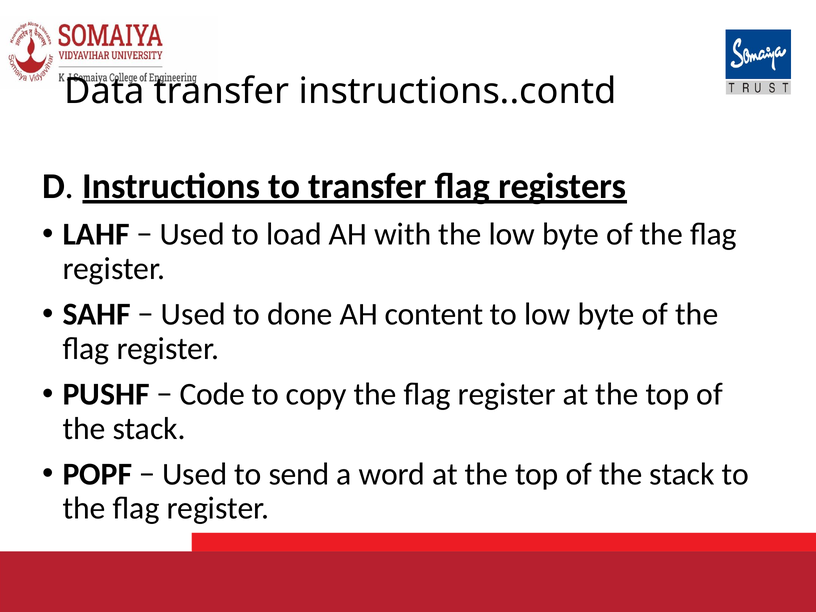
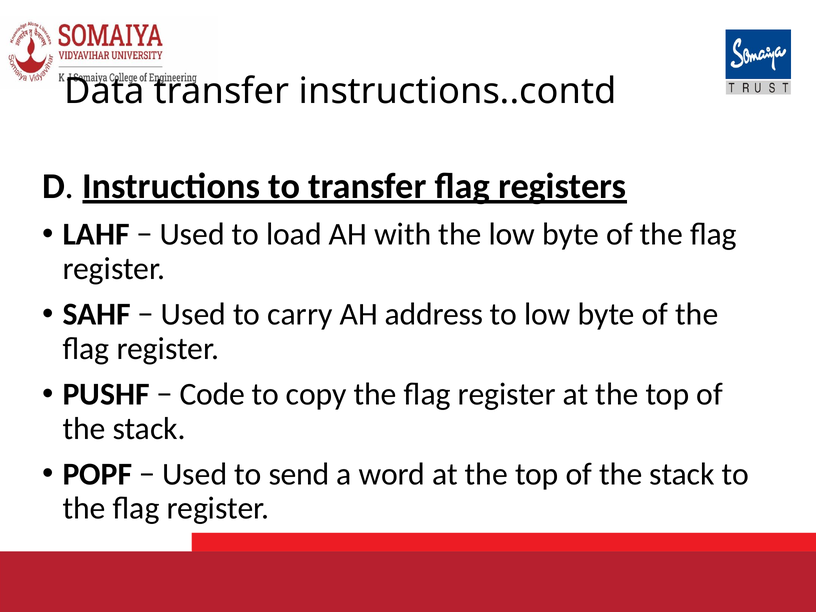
done: done -> carry (300, 314)
content: content -> address (434, 314)
